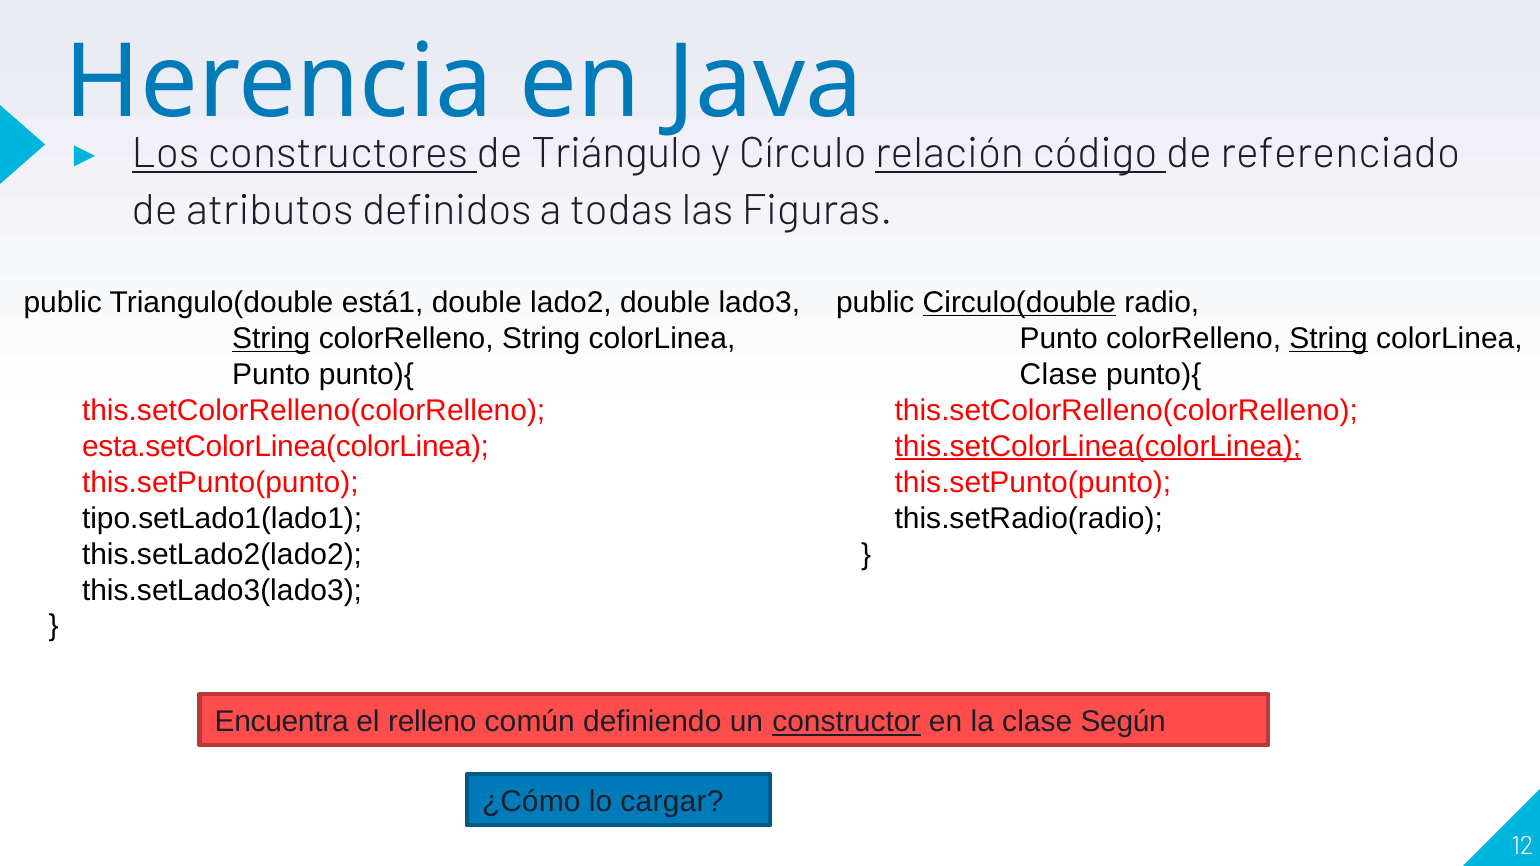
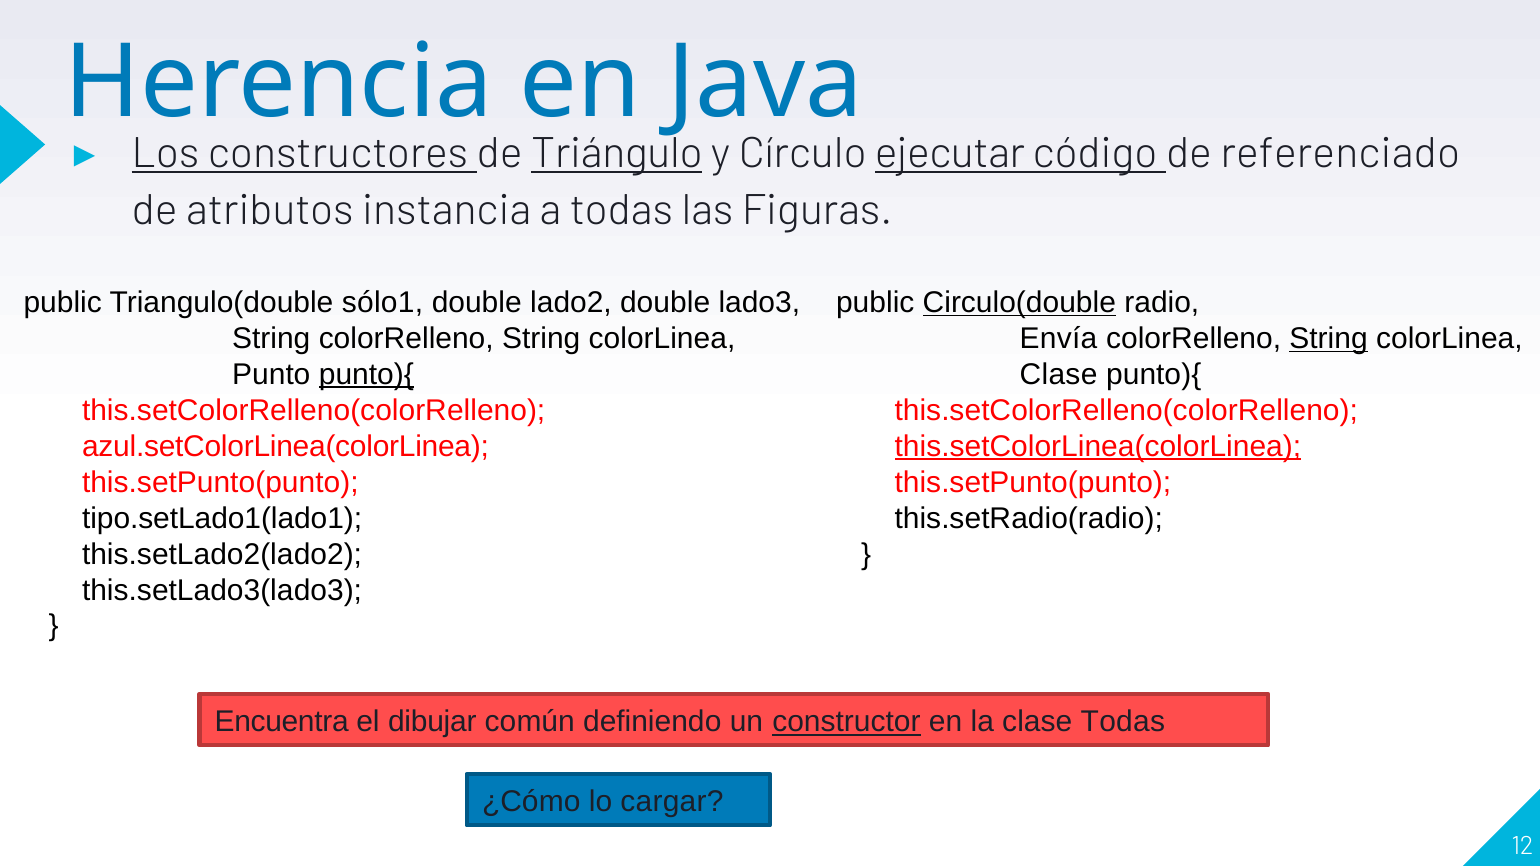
Triángulo underline: none -> present (617, 153)
relación: relación -> ejecutar (950, 153)
definidos: definidos -> instancia (447, 210)
está1: está1 -> sólo1 (383, 303)
String underline: present -> none (271, 339)
Punto: Punto -> Envía (1059, 339)
punto){ underline: none -> present (366, 375)
esta.setColorLinea(colorLinea: esta.setColorLinea(colorLinea -> azul.setColorLinea(colorLinea (285, 447)
relleno: relleno -> dibujar (432, 722)
clase Según: Según -> Todas (1123, 722)
